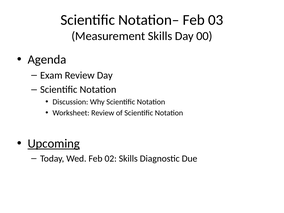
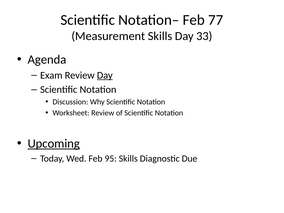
03: 03 -> 77 (216, 20)
00: 00 -> 33 (204, 36)
Day underline: none -> present (105, 75)
02: 02 -> 95 (111, 159)
